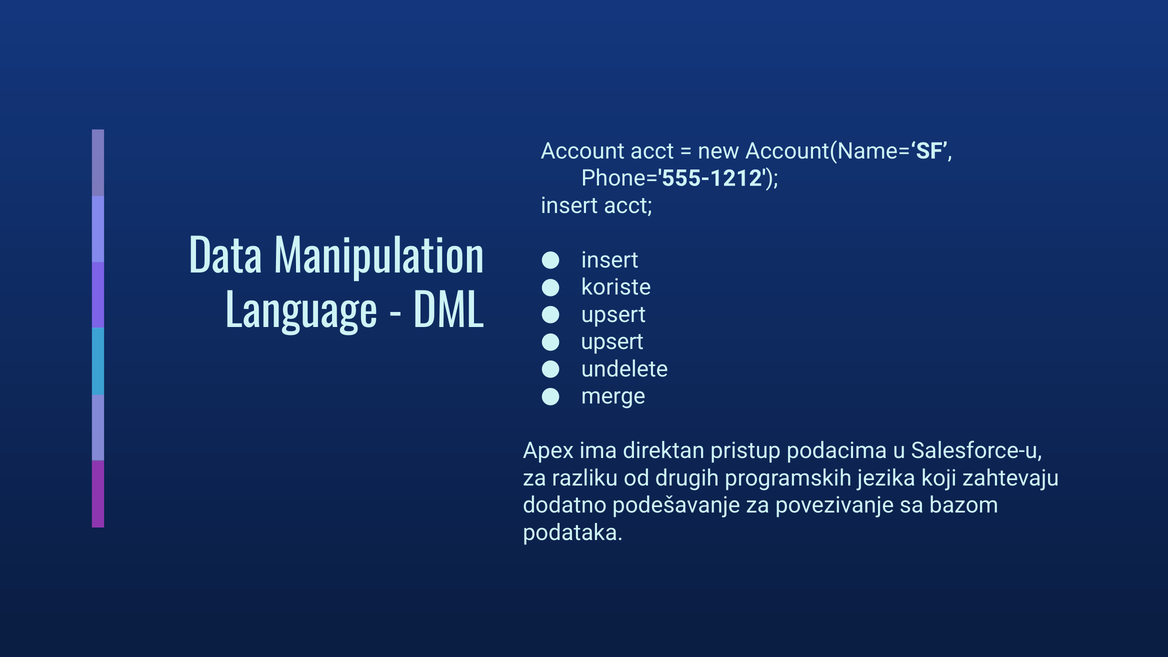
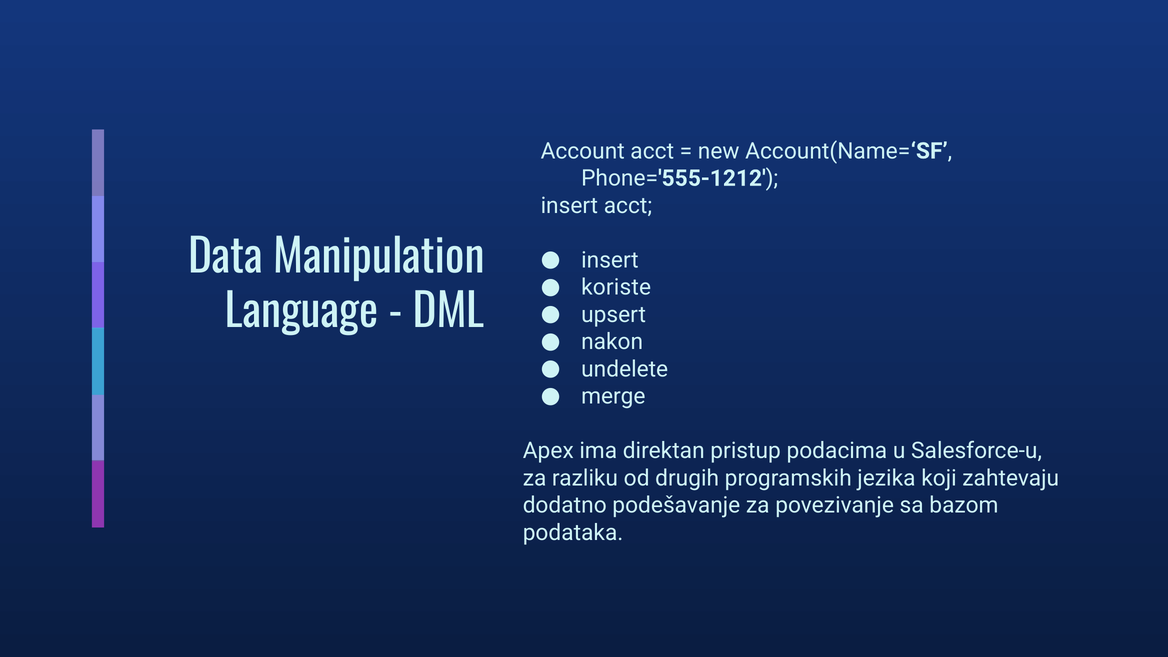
upsert: upsert -> nakon (612, 342)
